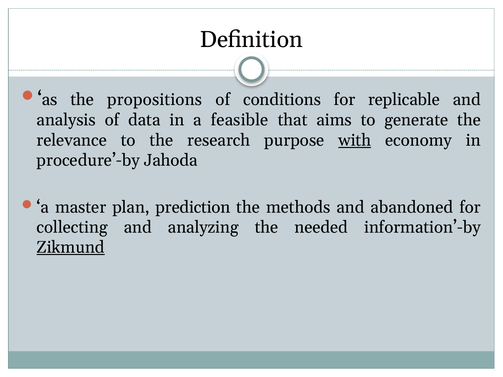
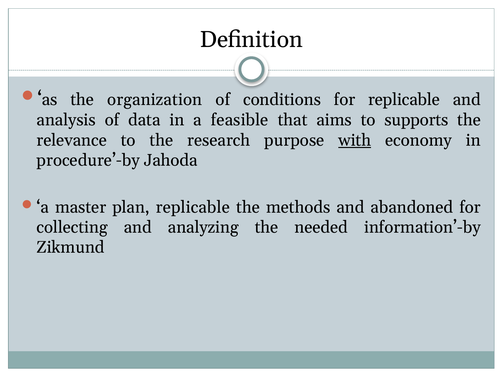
propositions: propositions -> organization (155, 100)
generate: generate -> supports (416, 120)
plan prediction: prediction -> replicable (193, 207)
Zikmund underline: present -> none (71, 248)
